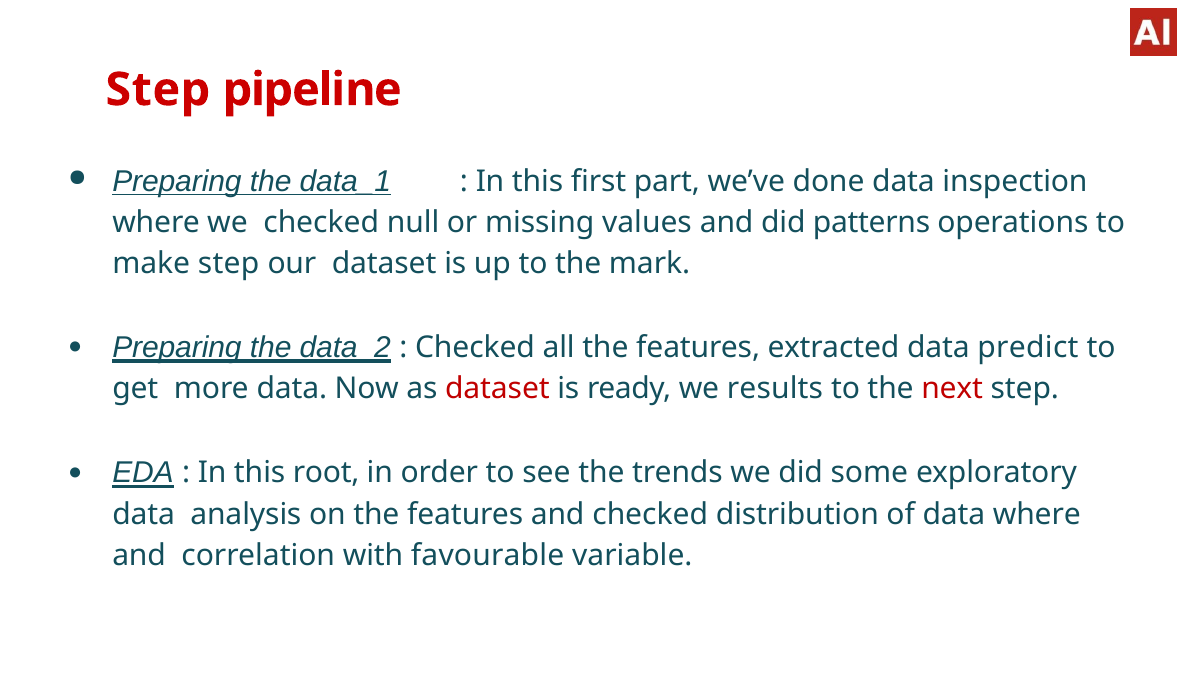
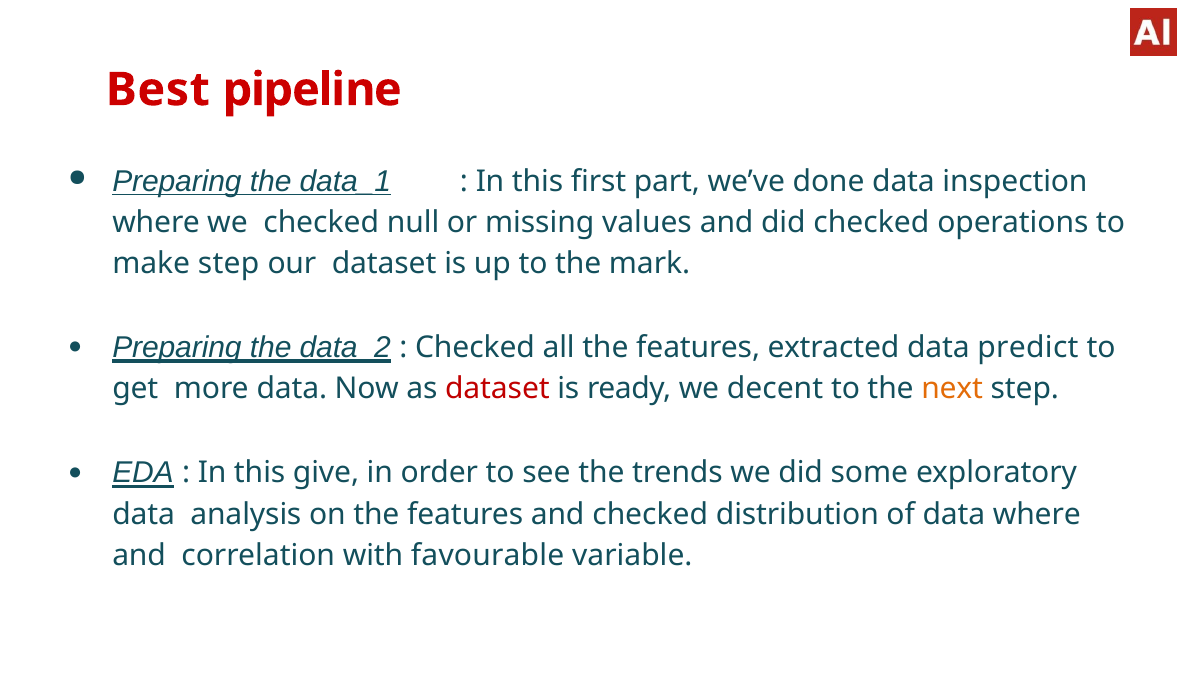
Step: Step -> Best (158, 90)
did patterns: patterns -> checked (871, 222)
results: results -> decent (775, 389)
next colour: red -> orange (952, 389)
root: root -> give (326, 473)
